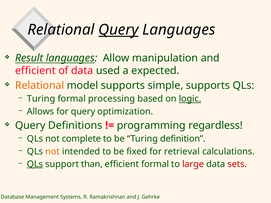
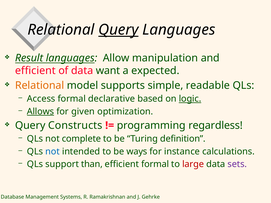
used: used -> want (108, 71)
simple supports: supports -> readable (208, 85)
Turing: Turing -> Access (41, 99)
processing: processing -> declarative (112, 99)
Allows underline: none -> present (41, 112)
for query: query -> given (83, 112)
Definitions: Definitions -> Constructs (75, 126)
not colour: orange -> blue (53, 152)
fixed: fixed -> ways (137, 152)
retrieval: retrieval -> instance (182, 152)
QLs underline: present -> none (35, 164)
sets colour: red -> purple (237, 164)
